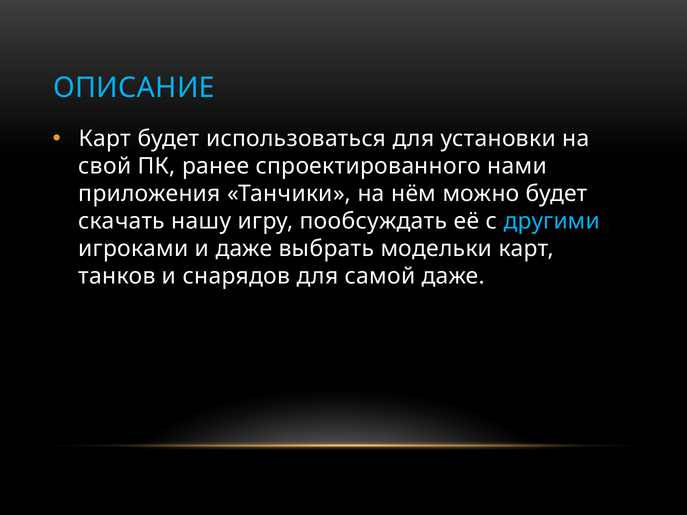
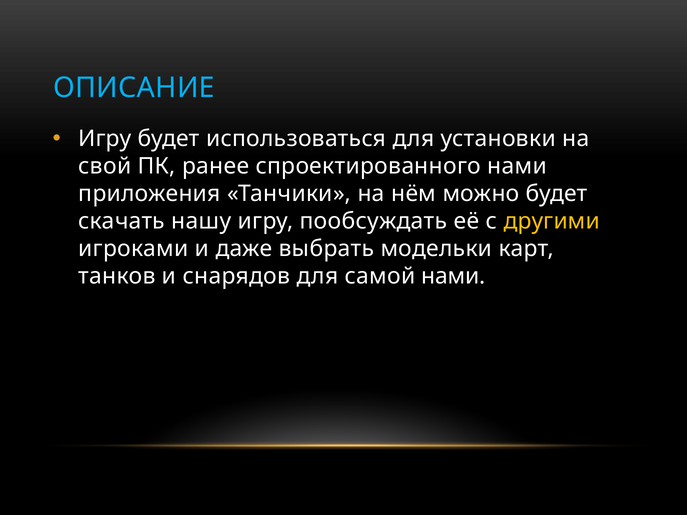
Карт: Карт -> Игру (105, 139)
другими colour: light blue -> yellow (552, 221)
самой даже: даже -> нами (453, 276)
